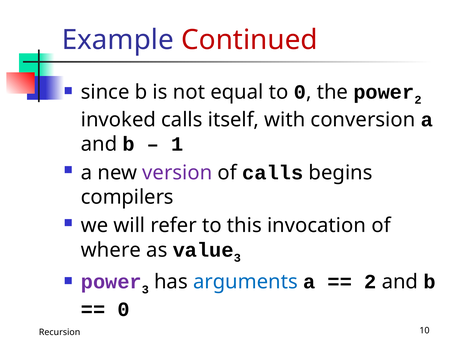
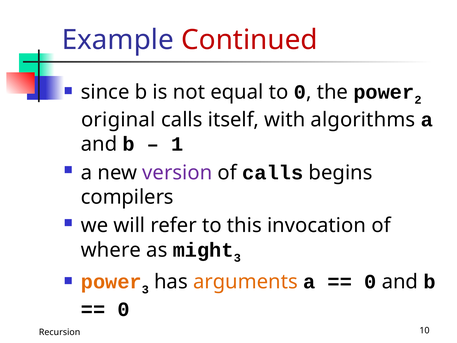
invoked: invoked -> original (118, 120)
conversion: conversion -> algorithms (363, 120)
value: value -> might (203, 250)
power colour: purple -> orange (111, 282)
arguments colour: blue -> orange (245, 282)
2: 2 -> 0 (370, 282)
